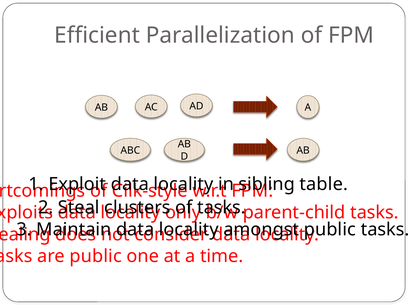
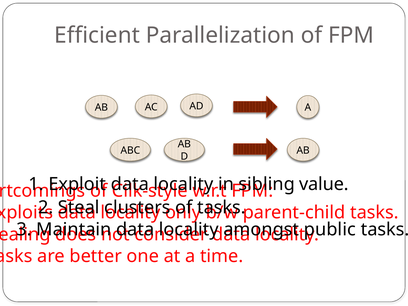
table: table -> value (324, 184)
are public: public -> better (96, 256)
